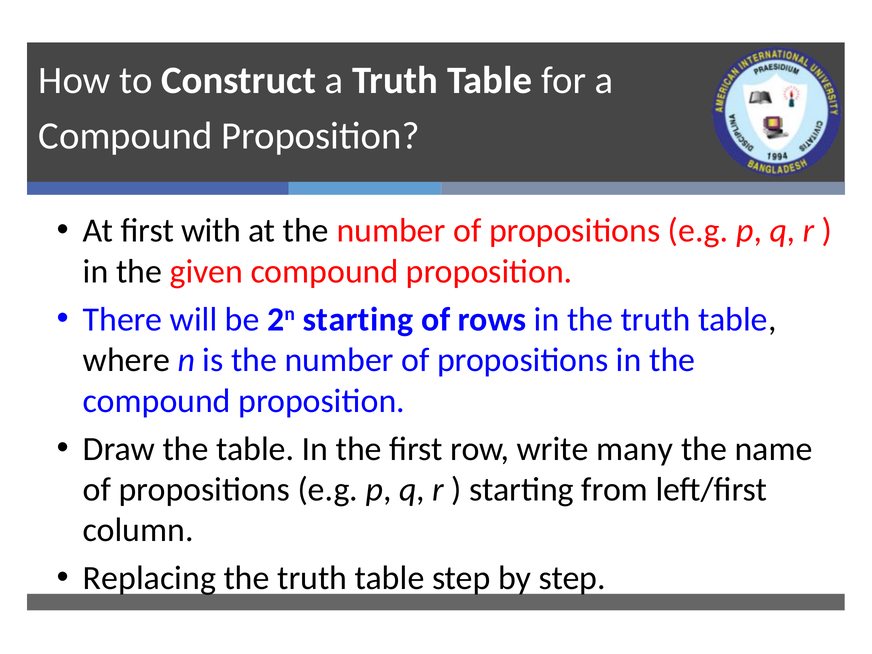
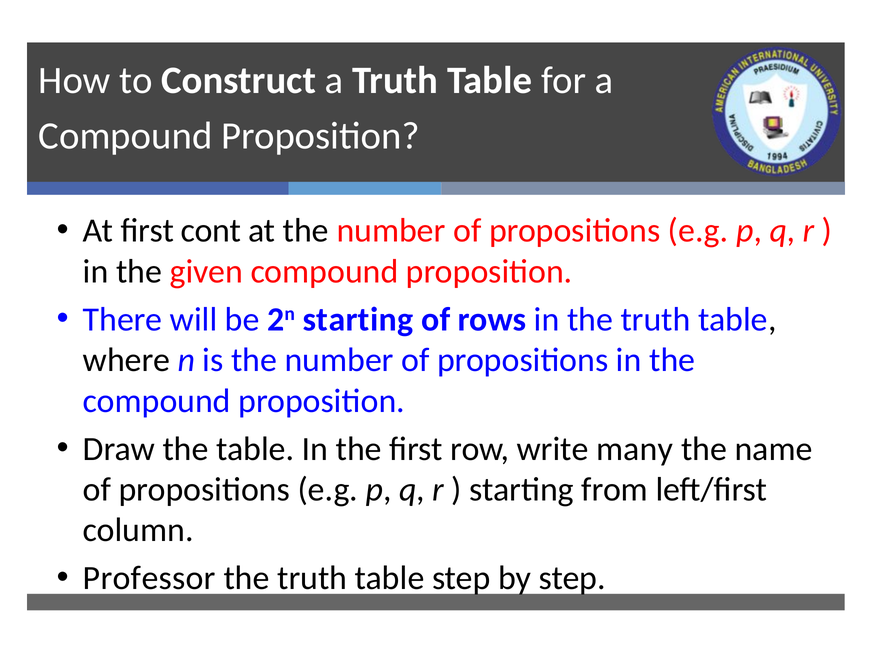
with: with -> cont (211, 231)
Replacing: Replacing -> Professor (149, 578)
